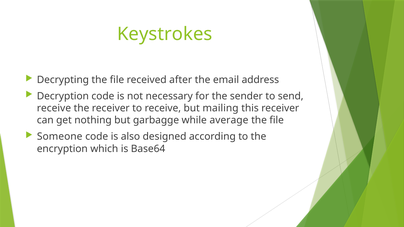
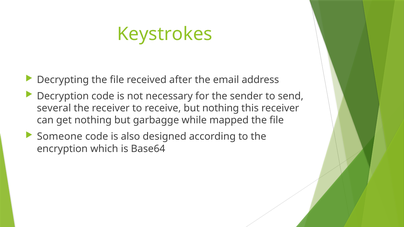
receive: receive -> several (54, 108)
but mailing: mailing -> nothing (221, 108)
average: average -> mapped (229, 120)
